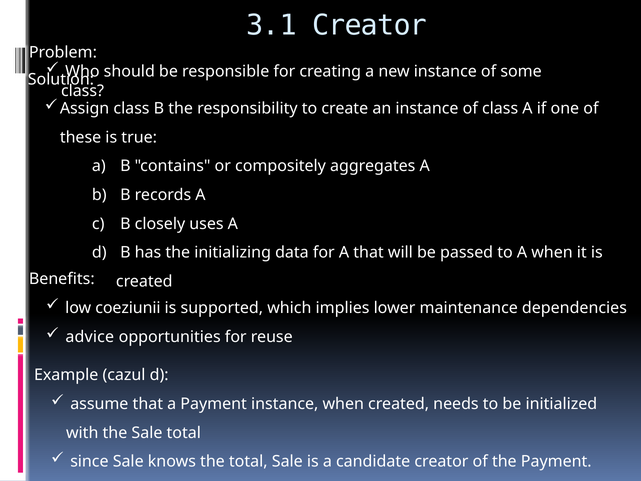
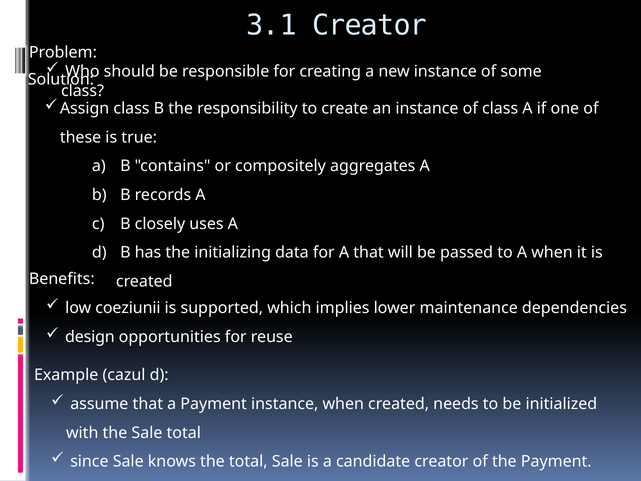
advice: advice -> design (90, 337)
